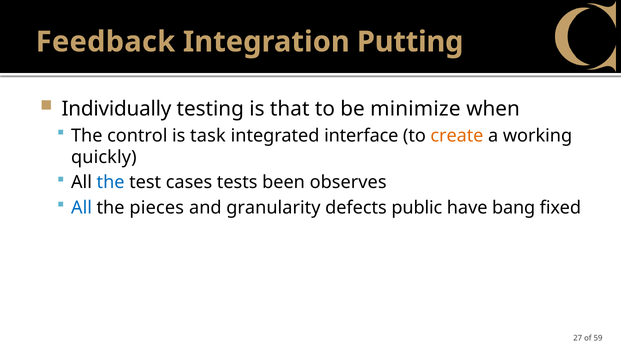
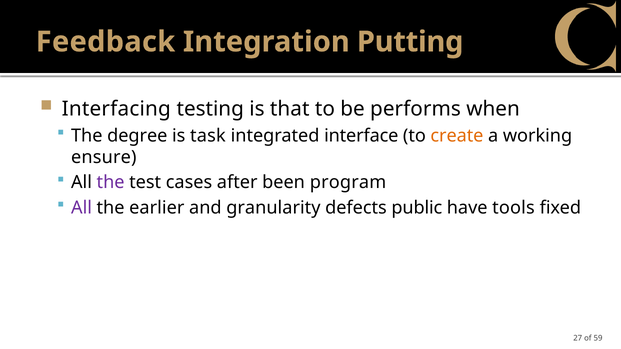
Individually: Individually -> Interfacing (116, 109)
minimize: minimize -> performs (415, 109)
control: control -> degree (137, 136)
quickly: quickly -> ensure (104, 157)
the colour: blue -> purple (111, 183)
tests: tests -> after (237, 183)
observes: observes -> program (348, 183)
All colour: blue -> purple (82, 208)
pieces: pieces -> earlier (157, 208)
bang: bang -> tools (513, 208)
